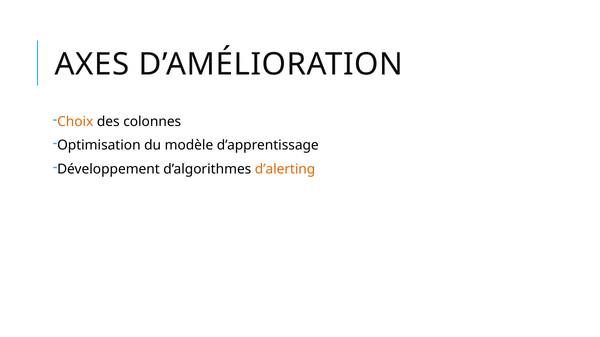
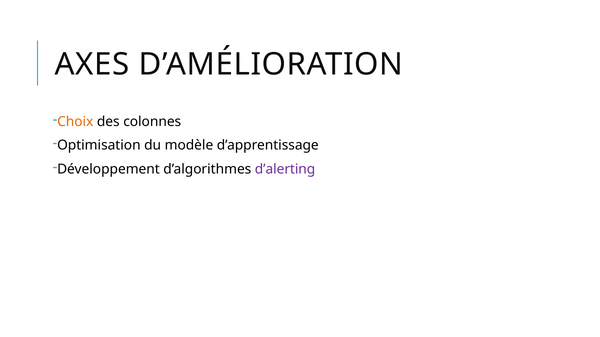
d’alerting colour: orange -> purple (285, 169)
